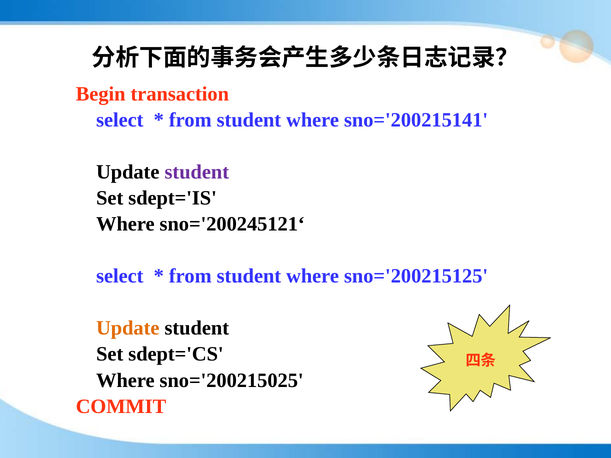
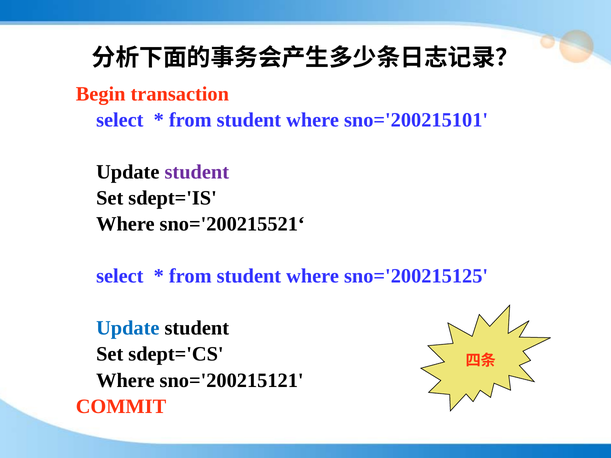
sno='200215141: sno='200215141 -> sno='200215101 (416, 120)
sno='200245121‘: sno='200245121‘ -> sno='200215521‘ (232, 224)
Update colour: orange -> blue (128, 328)
sno='200215025: sno='200215025 -> sno='200215121 (232, 380)
